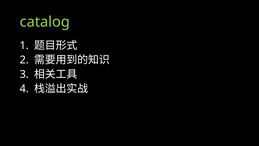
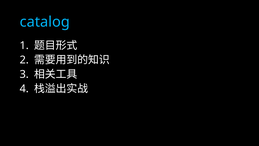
catalog colour: light green -> light blue (45, 22)
